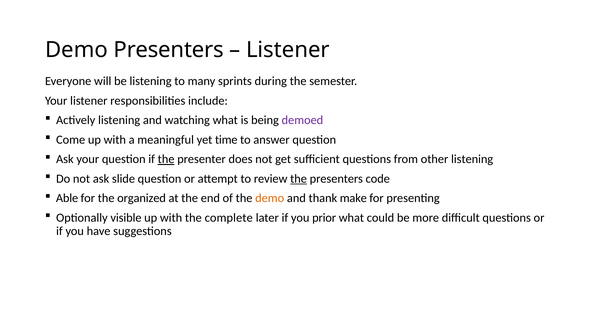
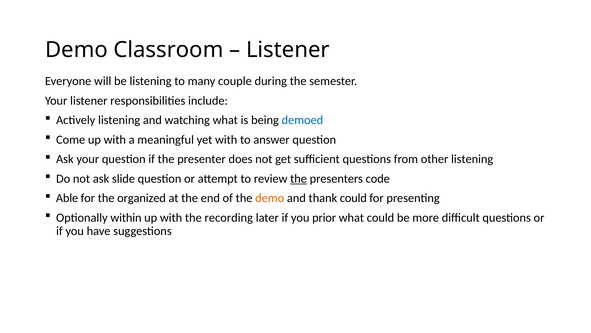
Demo Presenters: Presenters -> Classroom (169, 50)
sprints: sprints -> couple (235, 81)
demoed colour: purple -> blue (302, 120)
yet time: time -> with (226, 139)
the underline: present -> none (166, 159)
thank make: make -> could (353, 198)
visible: visible -> within (126, 217)
complete: complete -> recording (229, 217)
